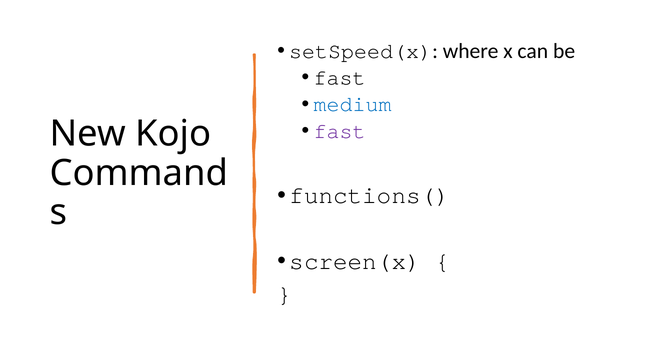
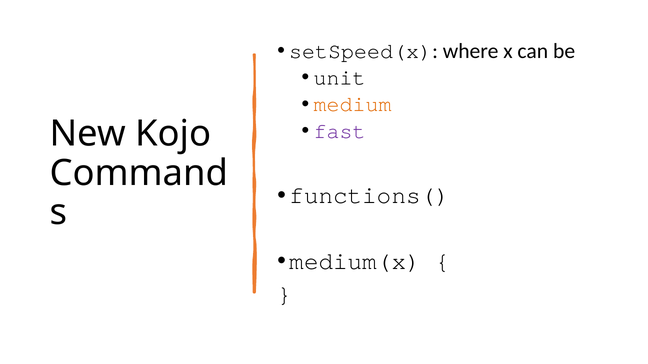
fast: fast -> unit (340, 78)
medium colour: blue -> orange (353, 104)
screen(x: screen(x -> medium(x (355, 262)
